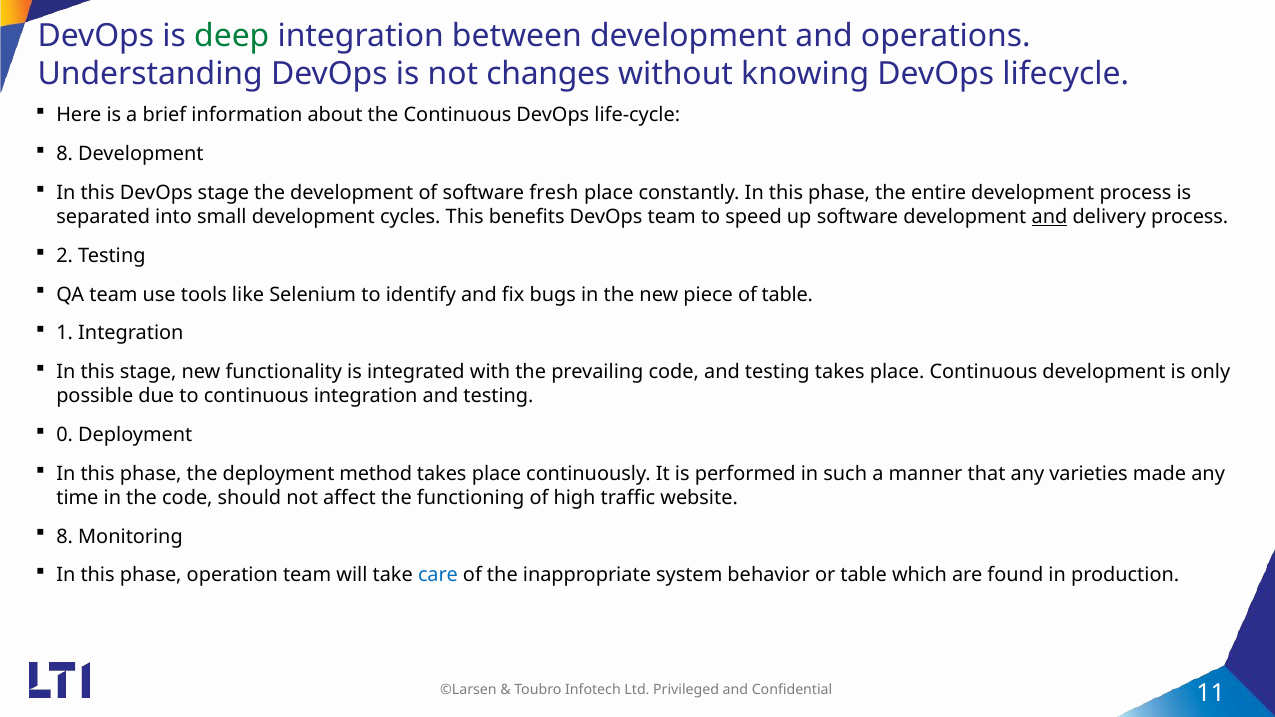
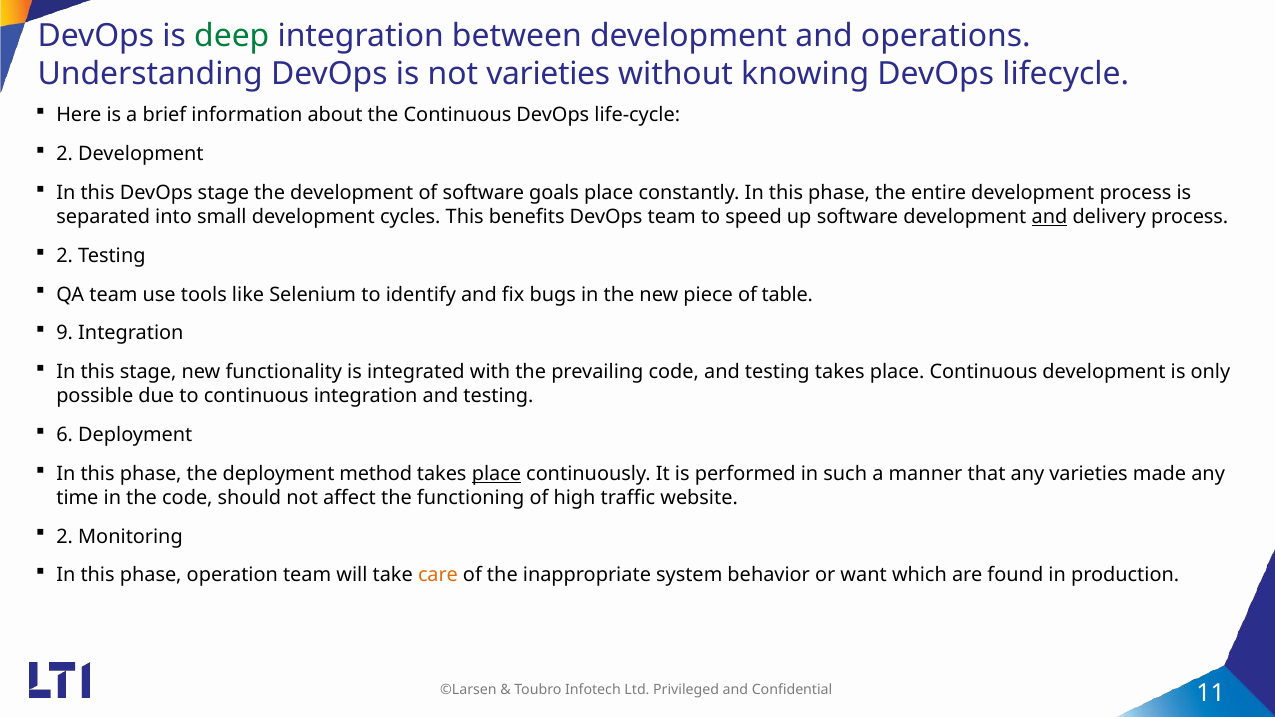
not changes: changes -> varieties (548, 74)
8: 8 -> 2 (65, 154)
fresh: fresh -> goals (554, 193)
1: 1 -> 9 (65, 333)
0: 0 -> 6 (65, 435)
place underline: none -> present (496, 474)
8: 8 -> 2 (65, 537)
care colour: blue -> orange (438, 576)
or table: table -> want (864, 576)
